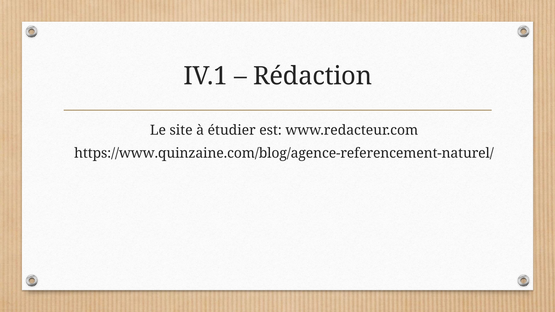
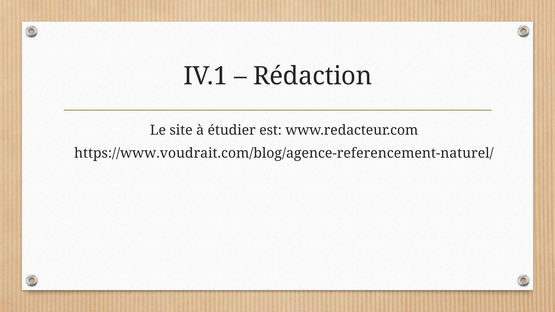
https://www.quinzaine.com/blog/agence-referencement-naturel/: https://www.quinzaine.com/blog/agence-referencement-naturel/ -> https://www.voudrait.com/blog/agence-referencement-naturel/ (284, 153)
